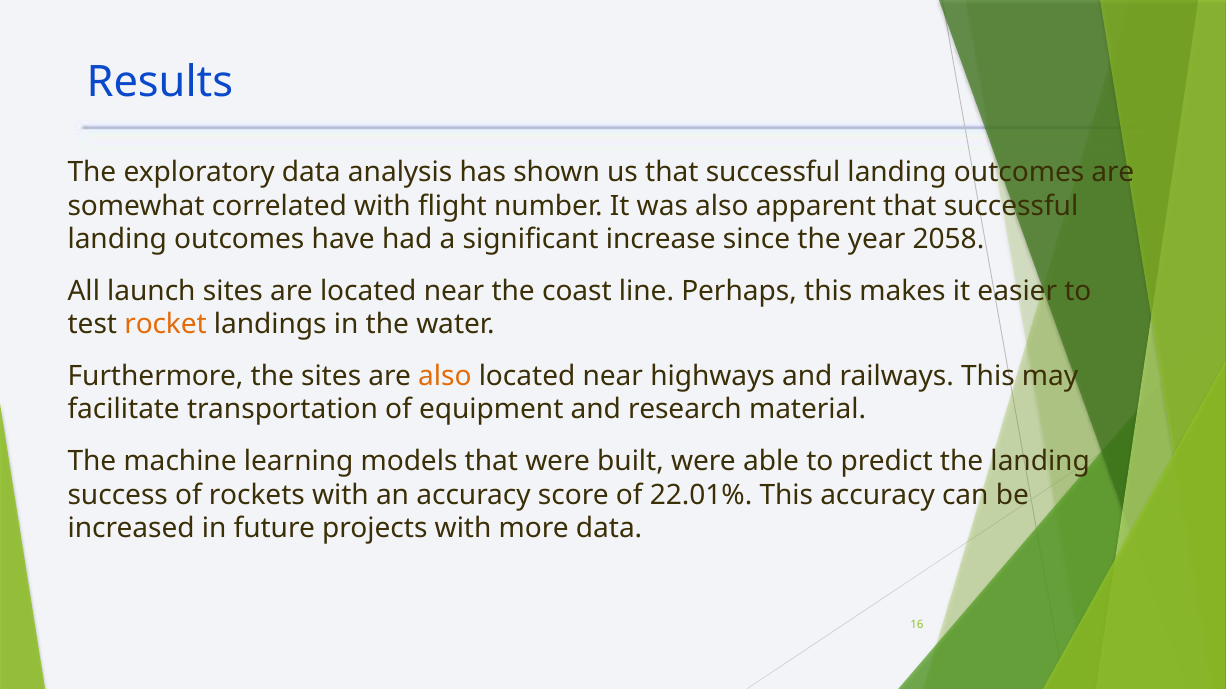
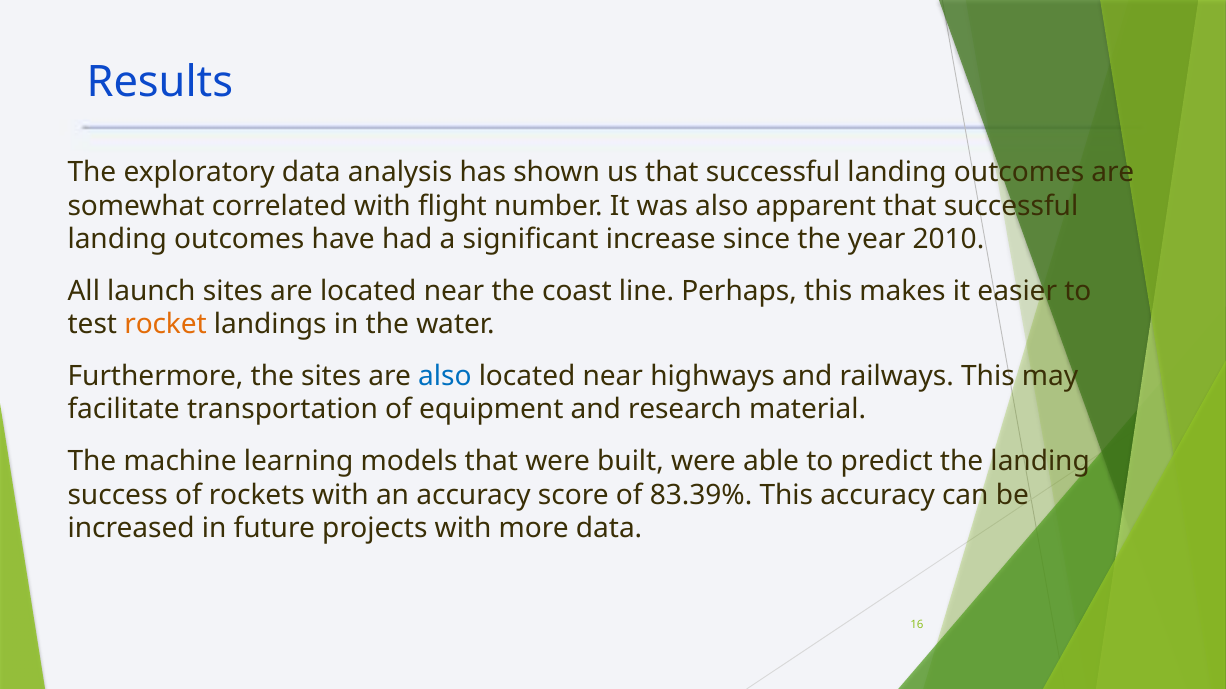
2058: 2058 -> 2010 (948, 240)
also colour: orange -> blue (445, 376)
22.01%: 22.01% -> 83.39% (701, 495)
